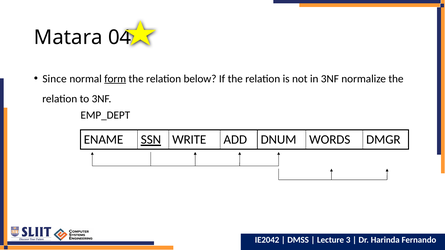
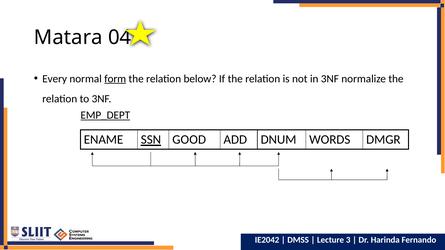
Since: Since -> Every (55, 79)
EMP_DEPT underline: none -> present (105, 115)
WRITE: WRITE -> GOOD (189, 140)
